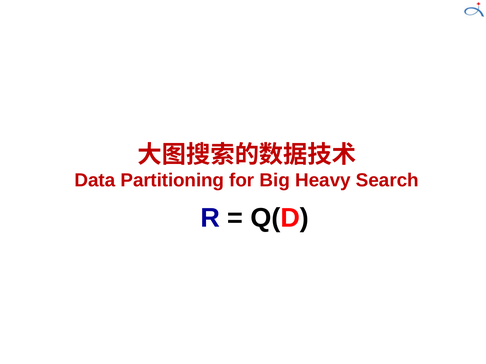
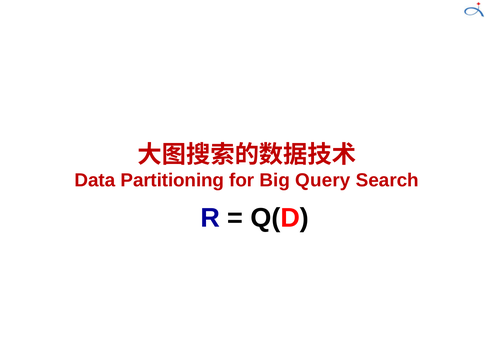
Heavy: Heavy -> Query (323, 181)
